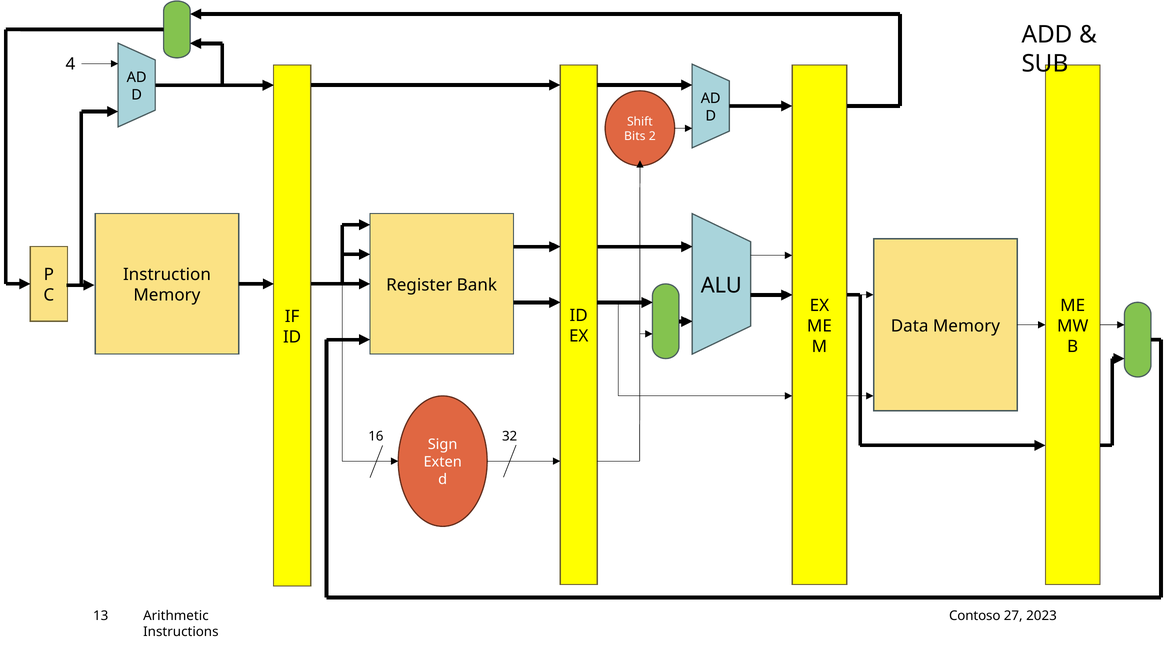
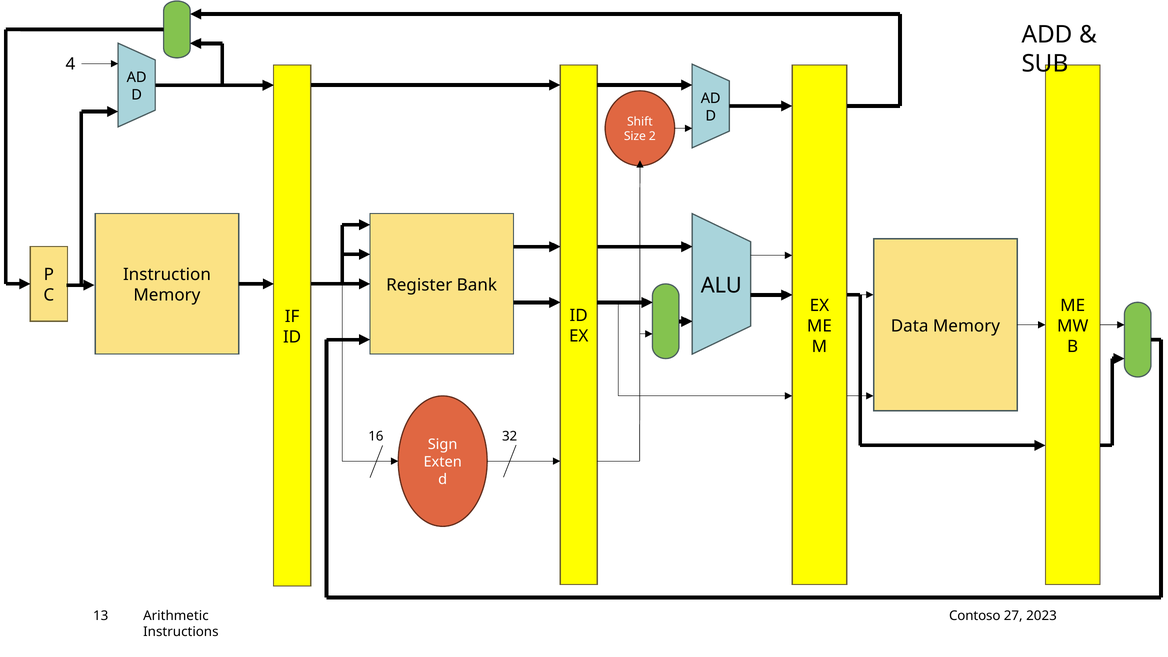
Bits: Bits -> Size (635, 136)
